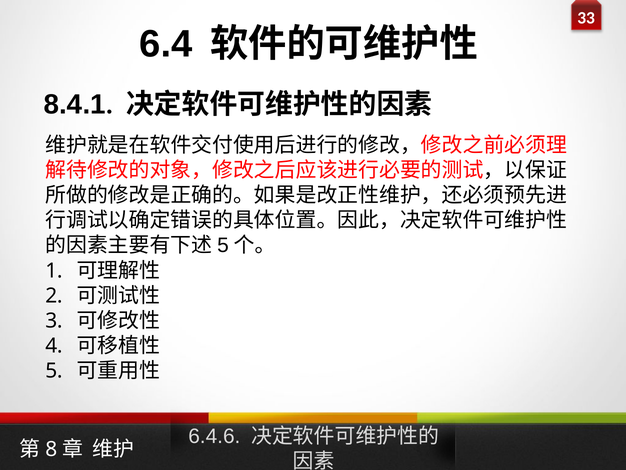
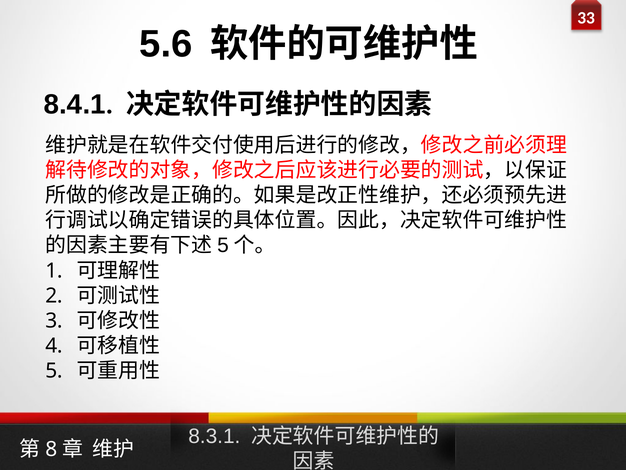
6.4: 6.4 -> 5.6 (166, 44)
6.4.6: 6.4.6 -> 8.3.1 (214, 436)
